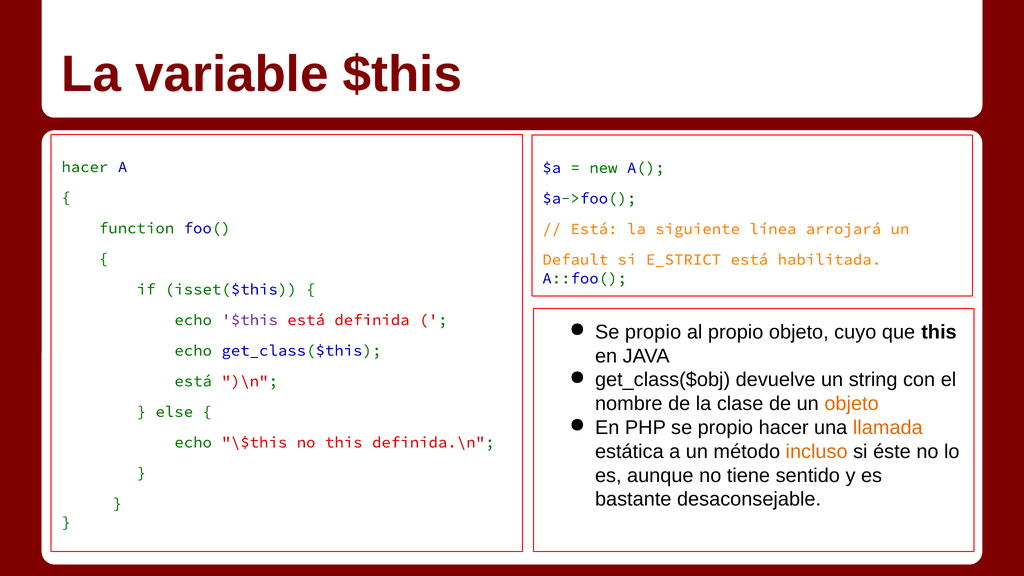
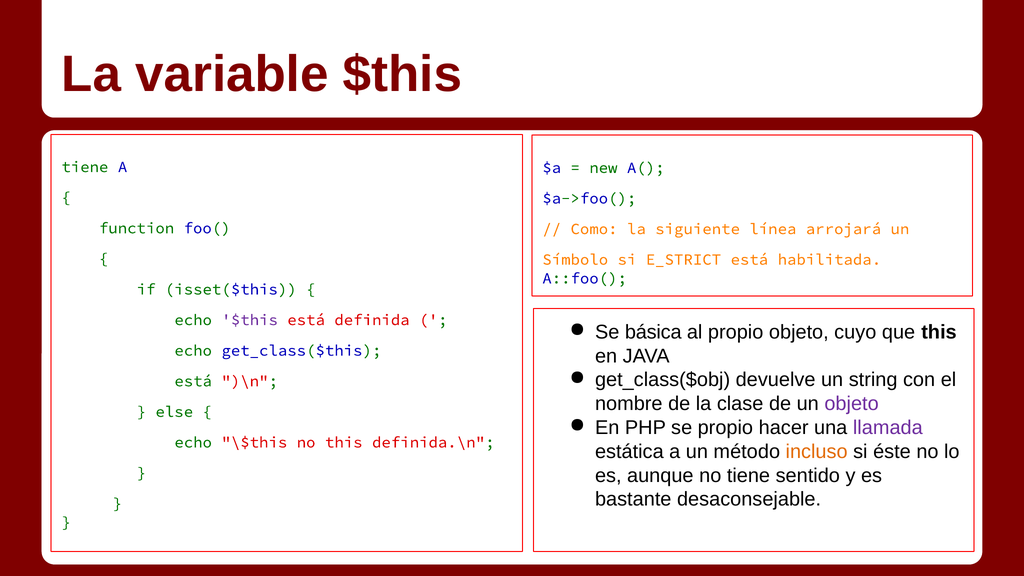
hacer: hacer -> tiene (85, 167)
Está: Está -> Como (594, 229)
Default: Default -> Símbolo (575, 260)
propio: propio -> básica (653, 332)
objeto colour: orange -> purple (852, 404)
llamada colour: orange -> purple (888, 428)
